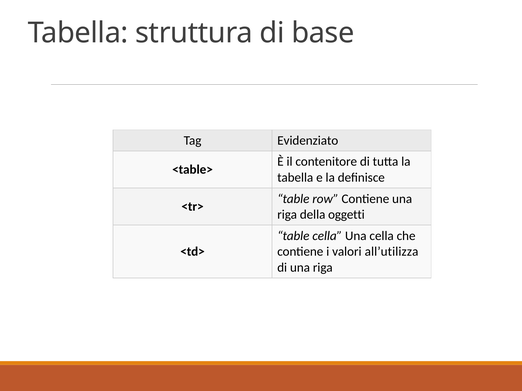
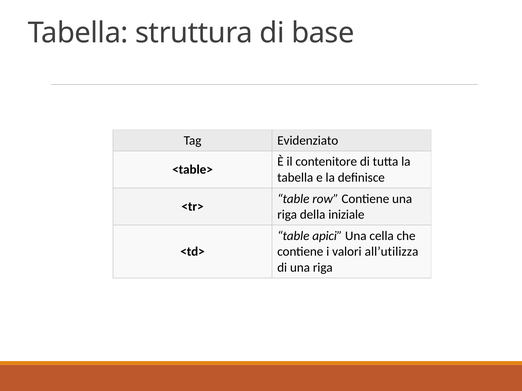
oggetti: oggetti -> iniziale (346, 215)
table cella: cella -> apici (327, 236)
